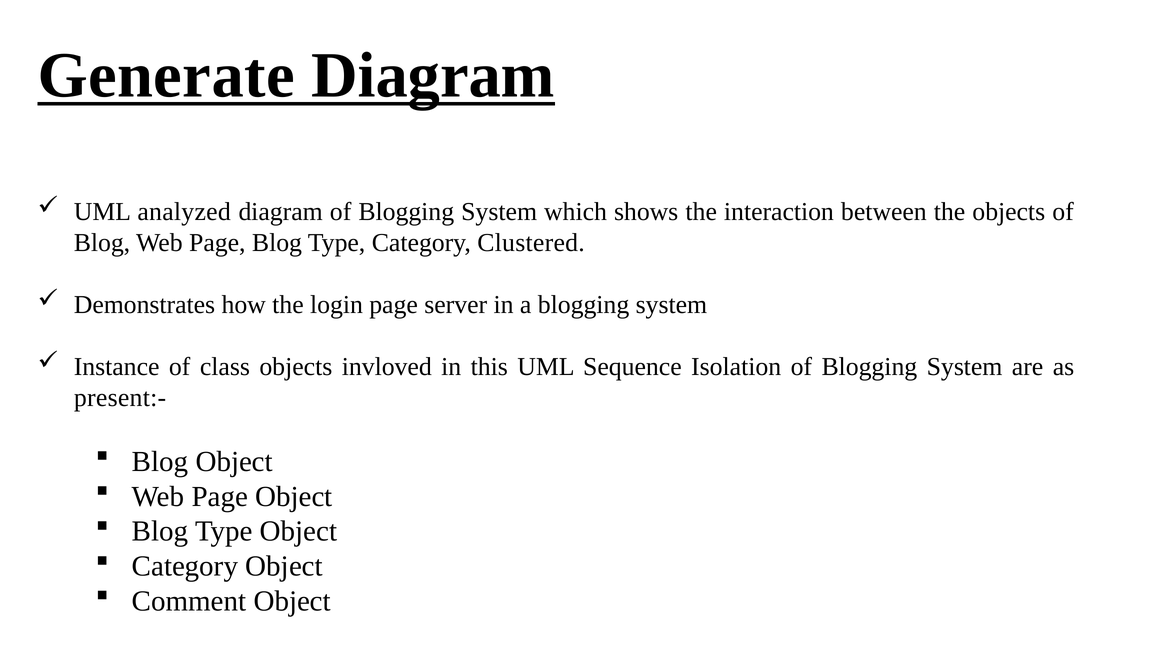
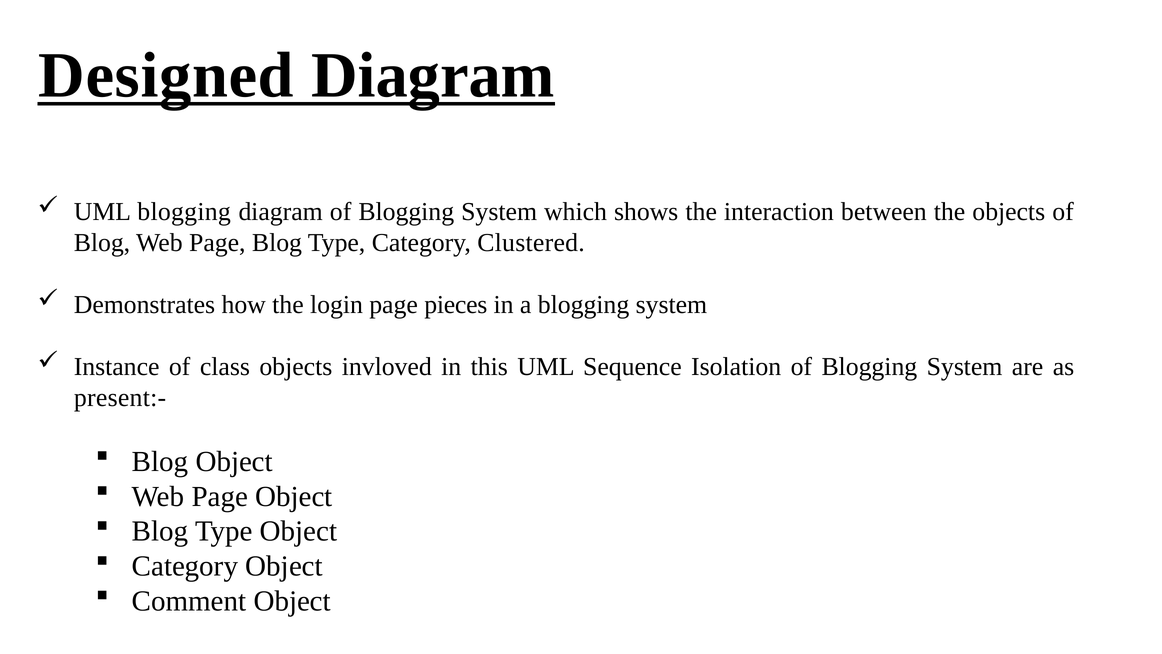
Generate: Generate -> Designed (166, 75)
UML analyzed: analyzed -> blogging (184, 211)
server: server -> pieces (456, 304)
